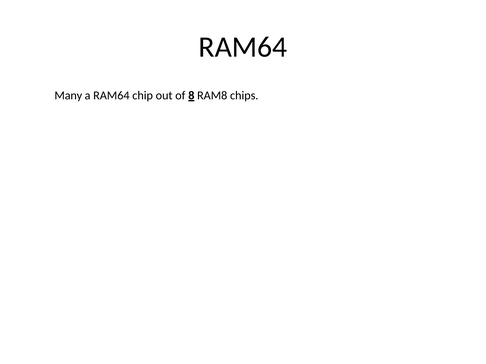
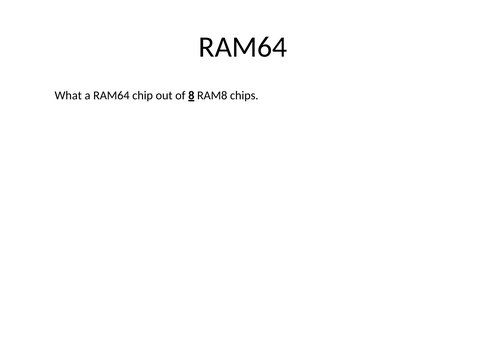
Many: Many -> What (68, 96)
